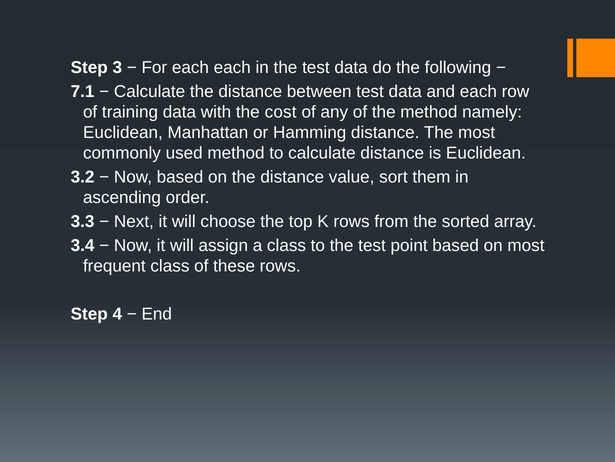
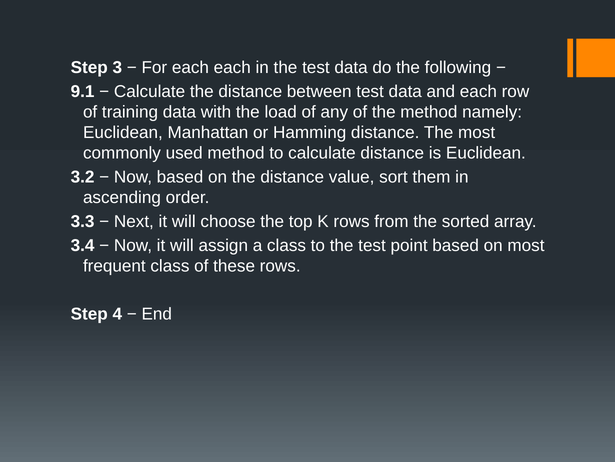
7.1: 7.1 -> 9.1 (83, 91)
cost: cost -> load (281, 112)
